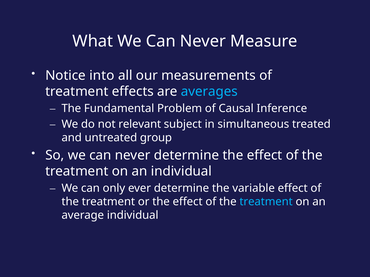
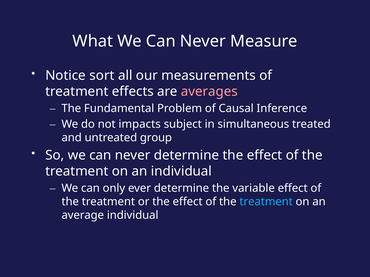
into: into -> sort (102, 76)
averages colour: light blue -> pink (209, 92)
relevant: relevant -> impacts (140, 124)
